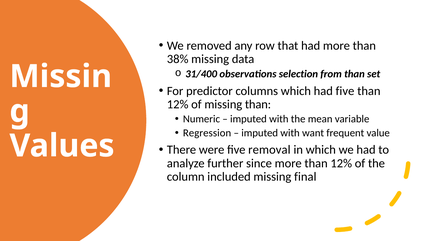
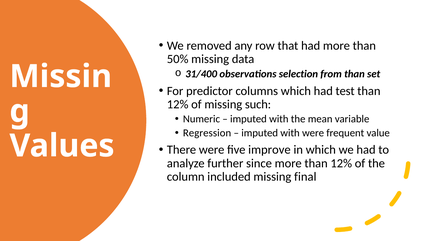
38%: 38% -> 50% (178, 59)
had five: five -> test (345, 91)
missing than: than -> such (258, 104)
with want: want -> were (313, 133)
removal: removal -> improve (269, 150)
